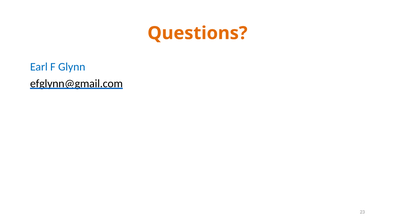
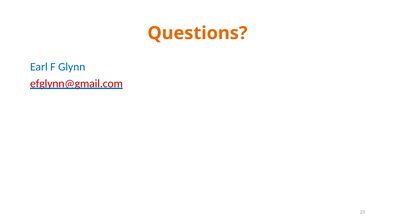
efglynn@gmail.com colour: black -> red (76, 84)
